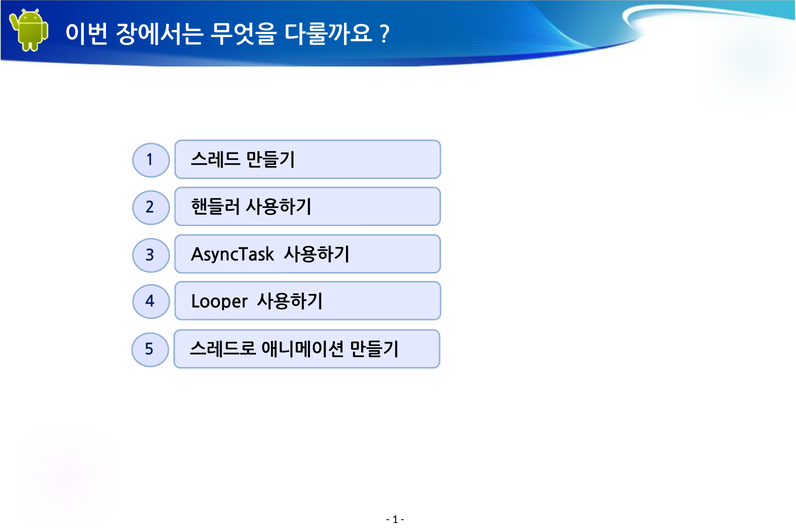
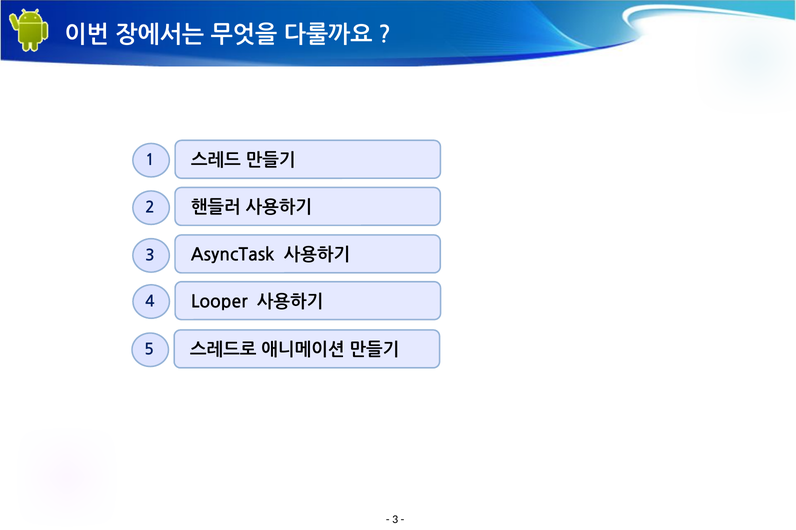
1: 1 -> 3 (395, 520)
